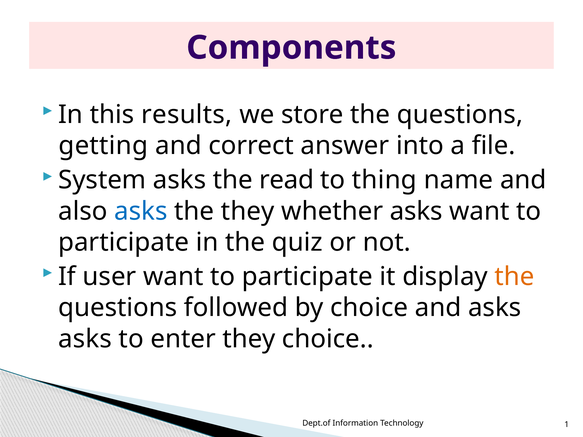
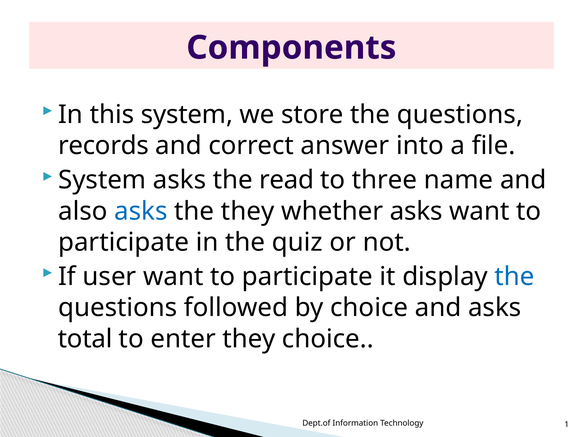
this results: results -> system (187, 115)
getting: getting -> records (103, 146)
thing: thing -> three (385, 180)
the colour: orange -> blue (514, 277)
asks: asks -> total (85, 339)
